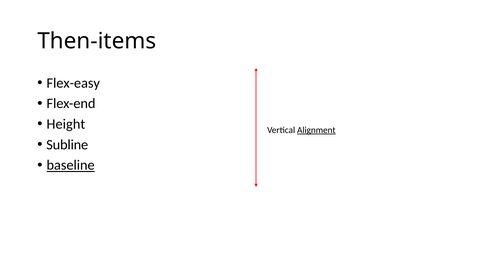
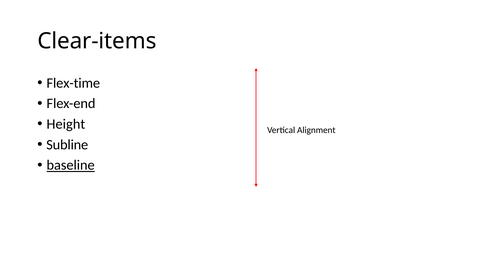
Then-items: Then-items -> Clear-items (97, 41)
Flex-easy: Flex-easy -> Flex-time (73, 83)
Alignment underline: present -> none (316, 130)
